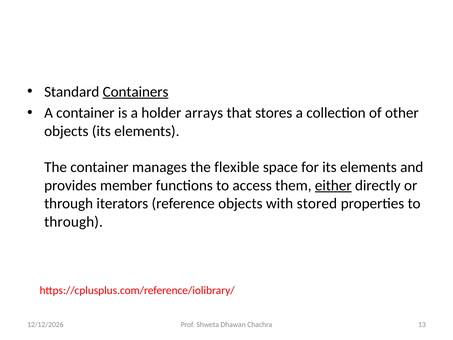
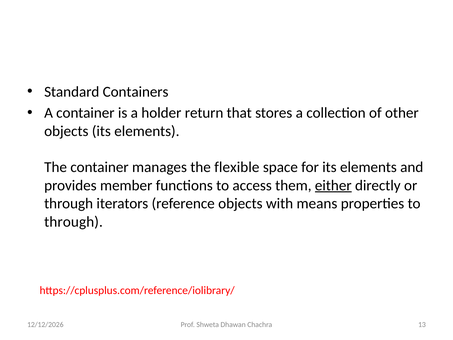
Containers underline: present -> none (136, 92)
arrays: arrays -> return (204, 113)
stored: stored -> means (317, 203)
